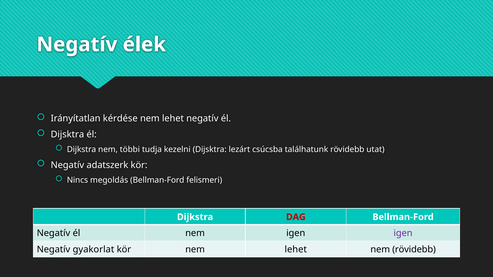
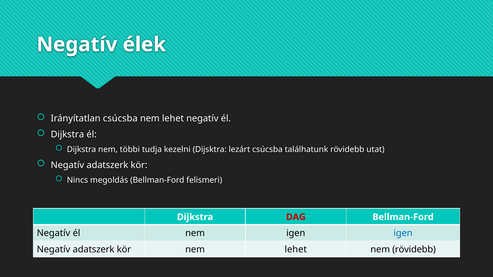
Irányítatlan kérdése: kérdése -> csúcsba (120, 119)
Dijsktra: Dijsktra -> Dijkstra (67, 135)
igen colour: purple -> blue (403, 234)
gyakorlat: gyakorlat -> adatszerk (94, 250)
